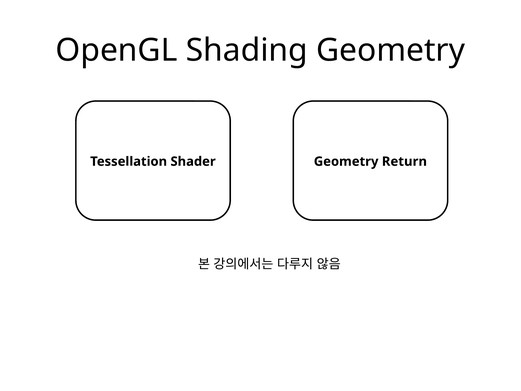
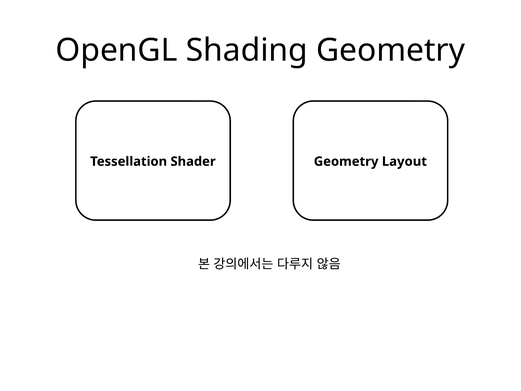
Return: Return -> Layout (404, 161)
